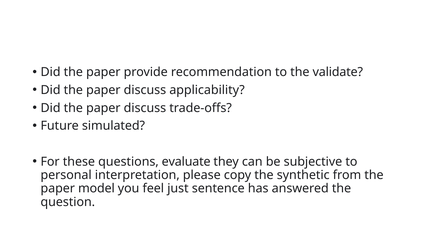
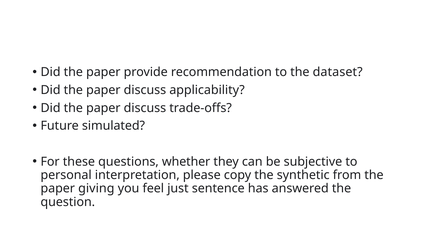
validate: validate -> dataset (338, 72)
evaluate: evaluate -> whether (186, 162)
model: model -> giving (96, 189)
